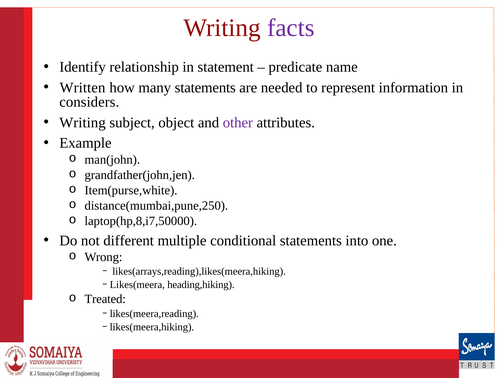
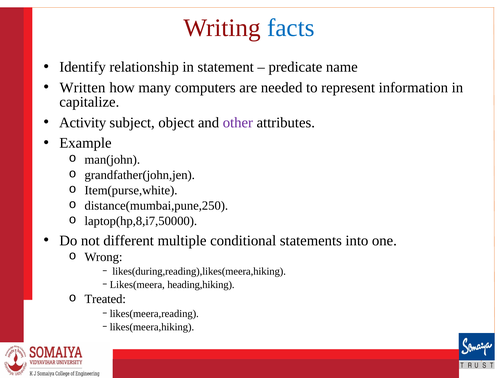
facts colour: purple -> blue (291, 28)
many statements: statements -> computers (205, 88)
considers: considers -> capitalize (89, 102)
Writing: Writing -> Activity (83, 123)
likes(arrays,reading),likes(meera,hiking: likes(arrays,reading),likes(meera,hiking -> likes(during,reading),likes(meera,hiking (199, 272)
